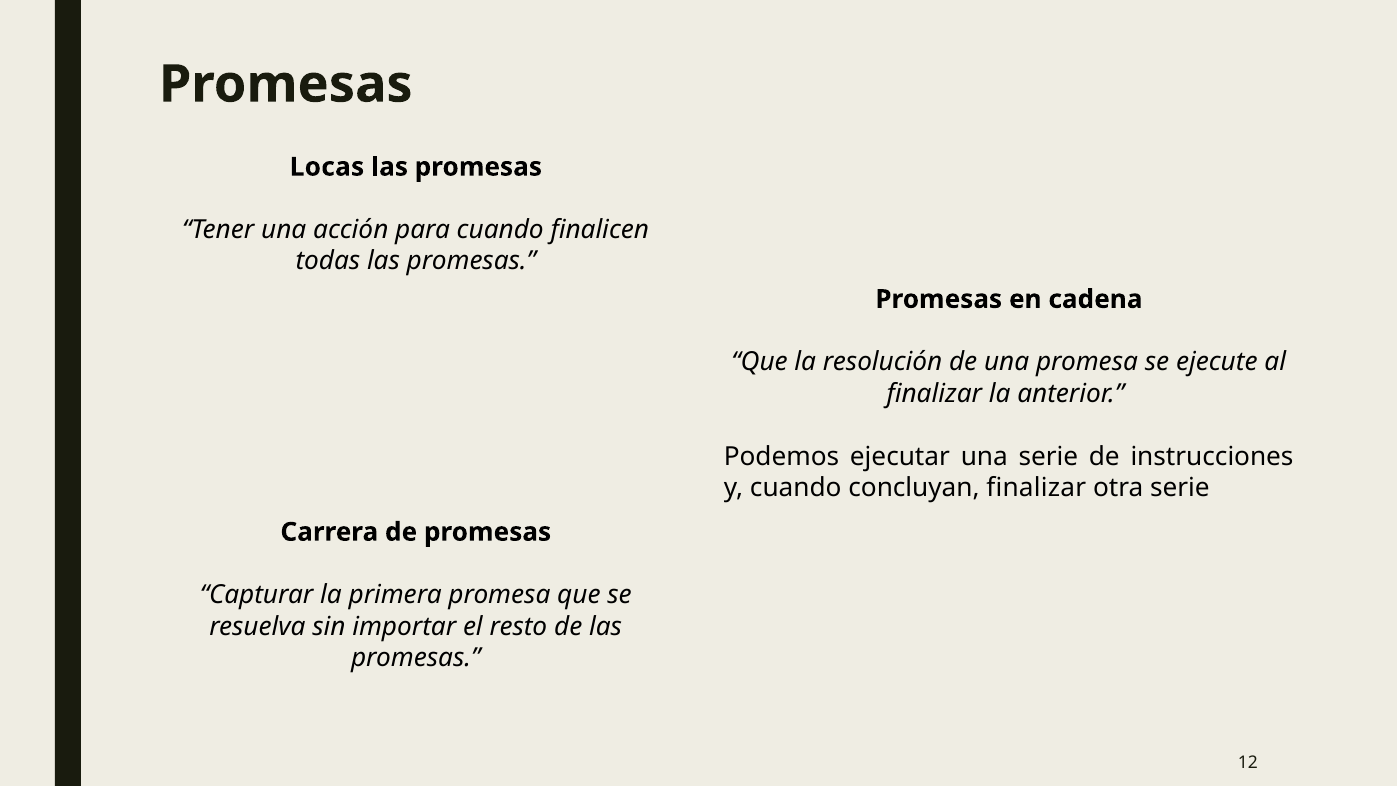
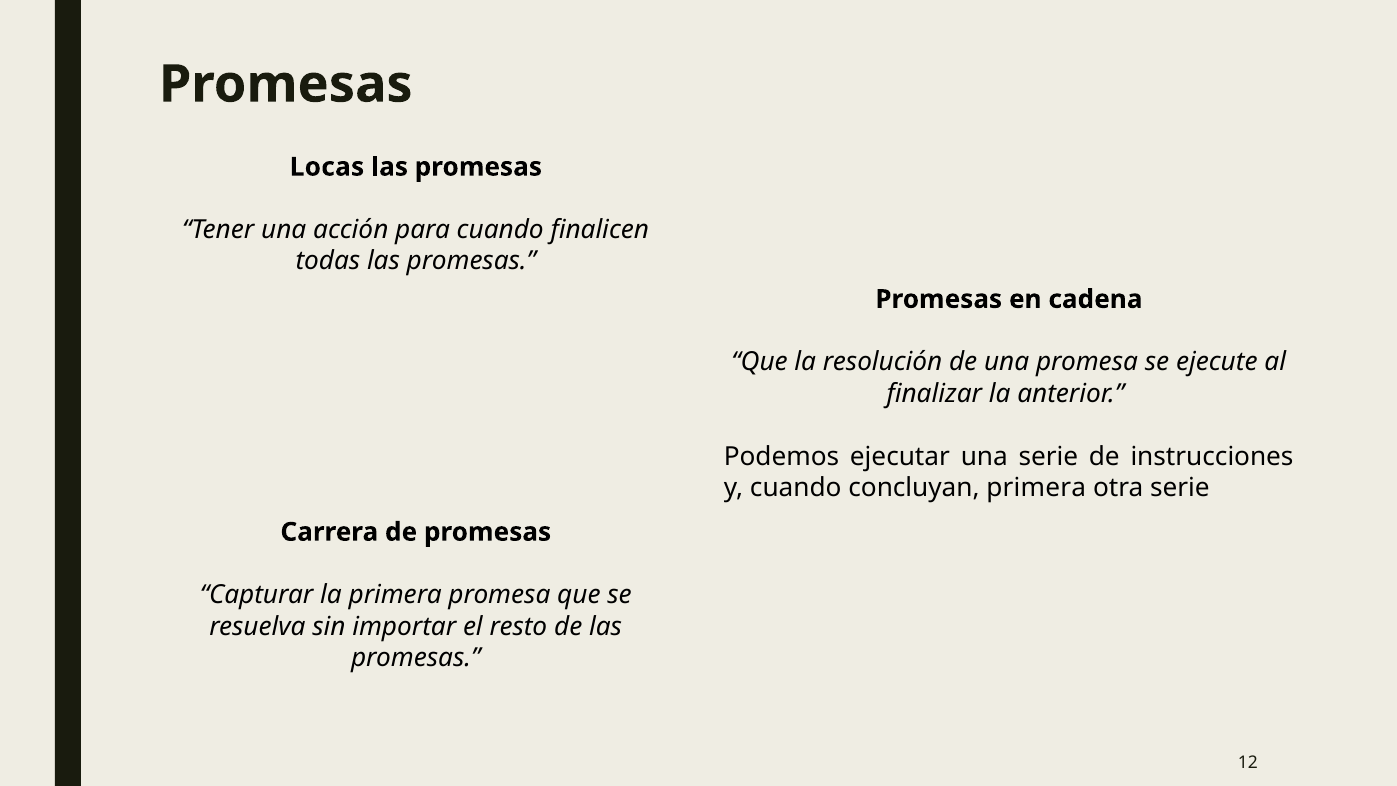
concluyan finalizar: finalizar -> primera (1036, 488)
